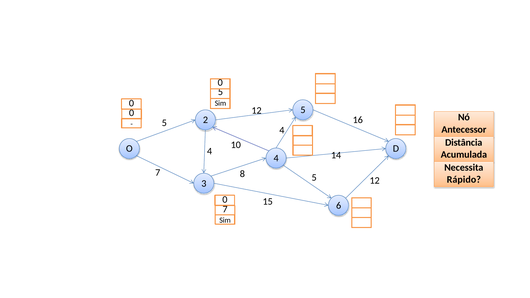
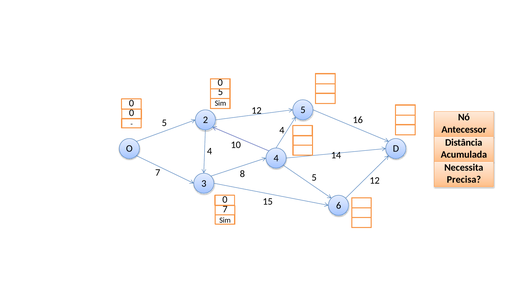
Rápido: Rápido -> Precisa (464, 180)
